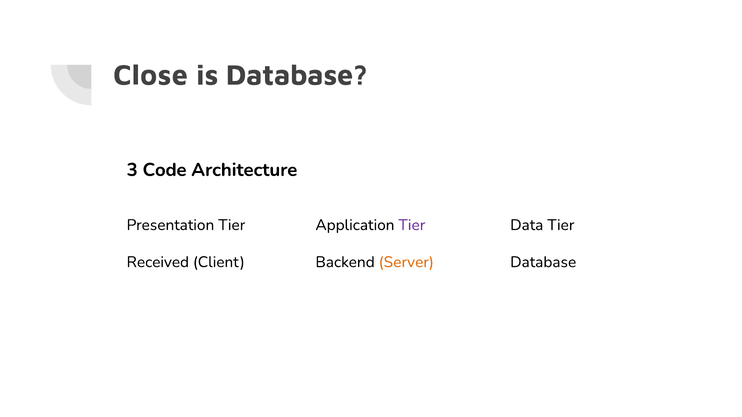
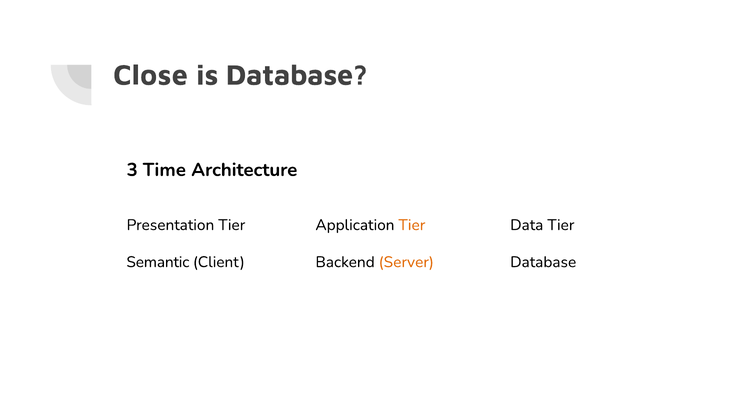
Code: Code -> Time (164, 170)
Tier colour: purple -> orange (412, 225)
Received: Received -> Semantic (158, 262)
